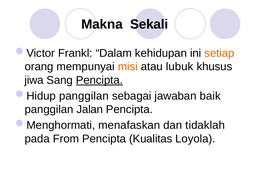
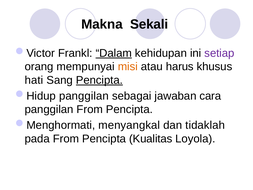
Dalam underline: none -> present (114, 53)
setiap colour: orange -> purple (219, 53)
lubuk: lubuk -> harus (180, 67)
jiwa: jiwa -> hati (34, 80)
baik: baik -> cara (210, 96)
panggilan Jalan: Jalan -> From (90, 109)
menafaskan: menafaskan -> menyangkal (129, 125)
